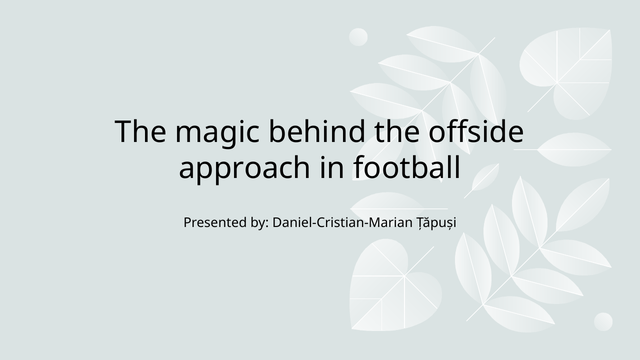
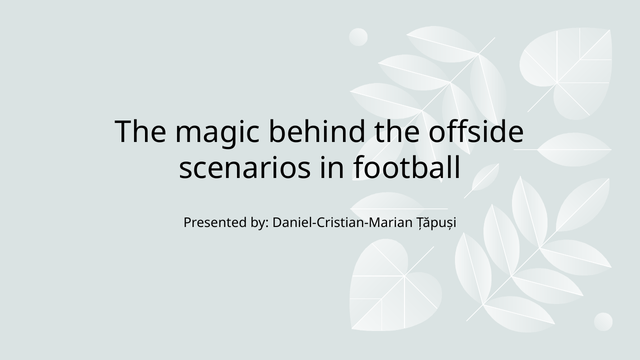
approach: approach -> scenarios (245, 168)
